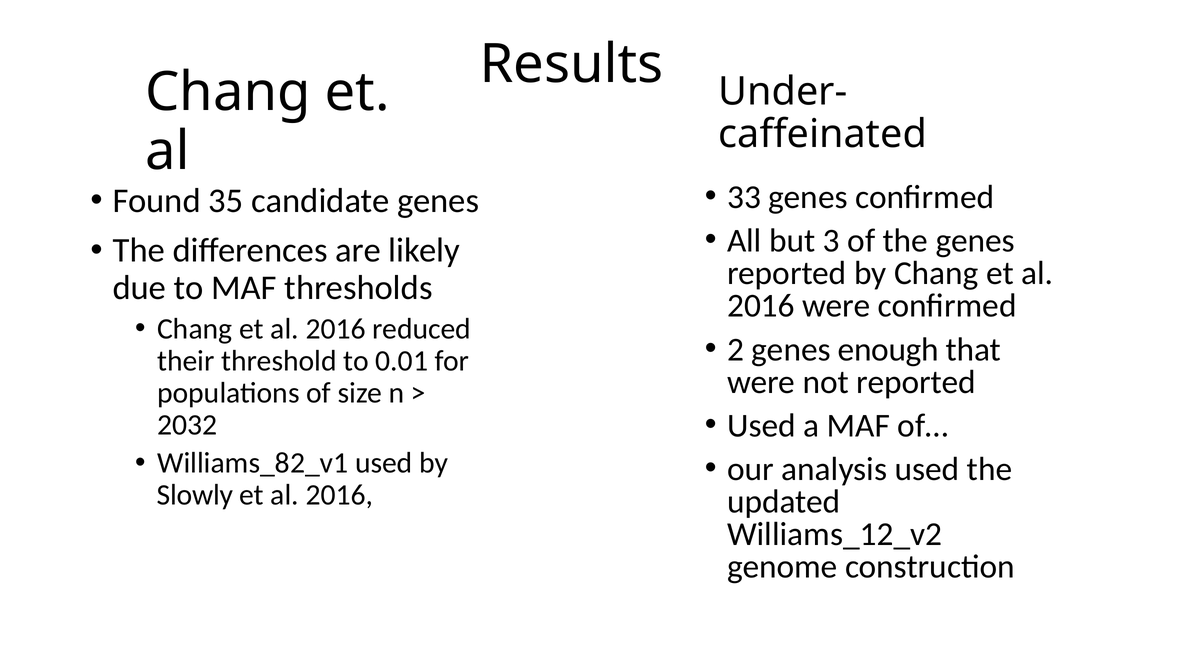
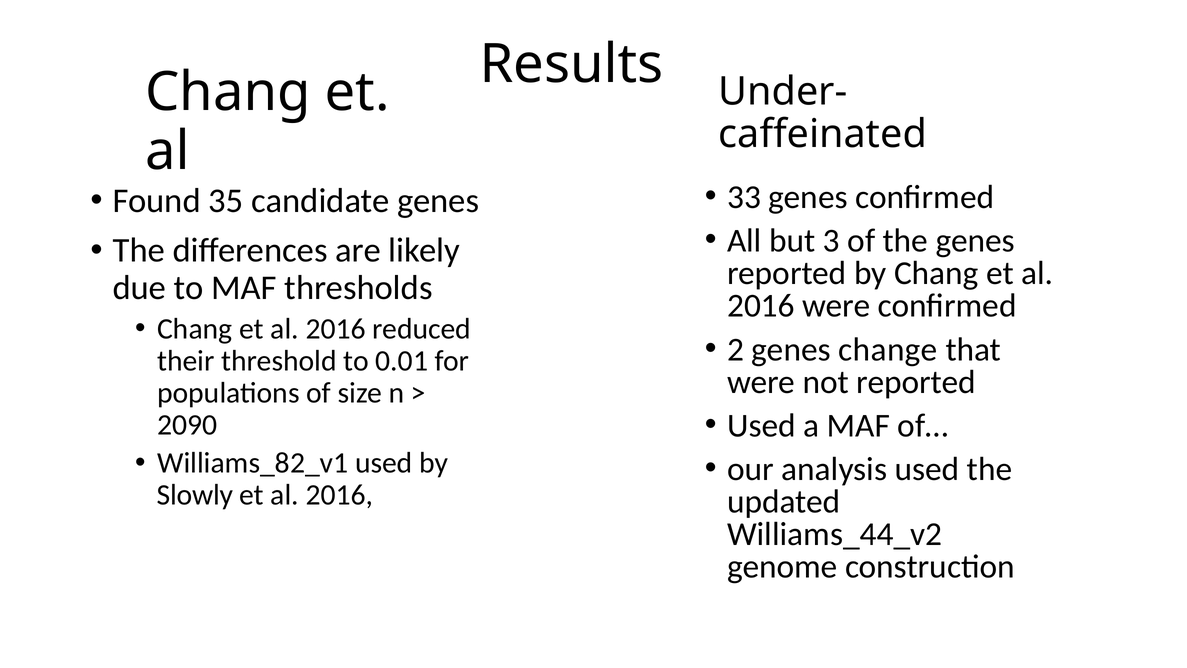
enough: enough -> change (888, 349)
2032: 2032 -> 2090 (187, 425)
Williams_12_v2: Williams_12_v2 -> Williams_44_v2 (835, 534)
